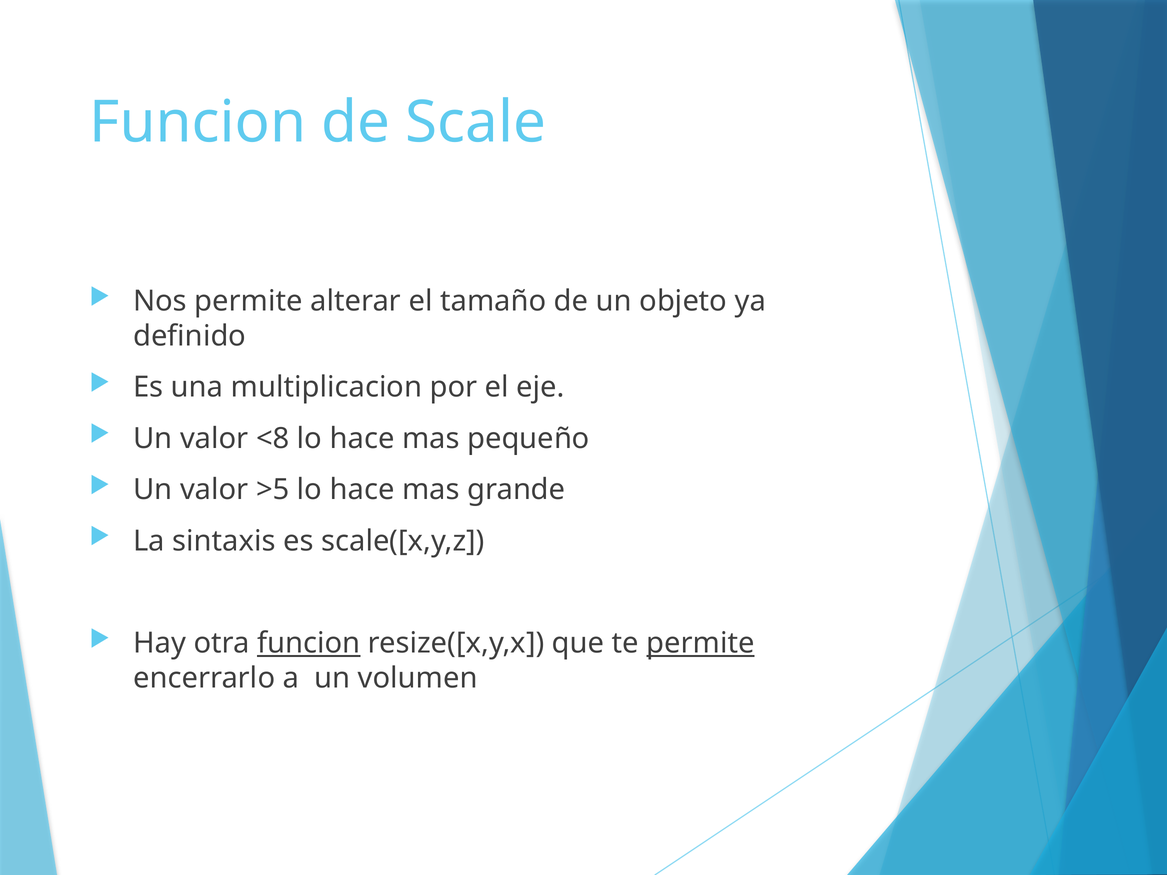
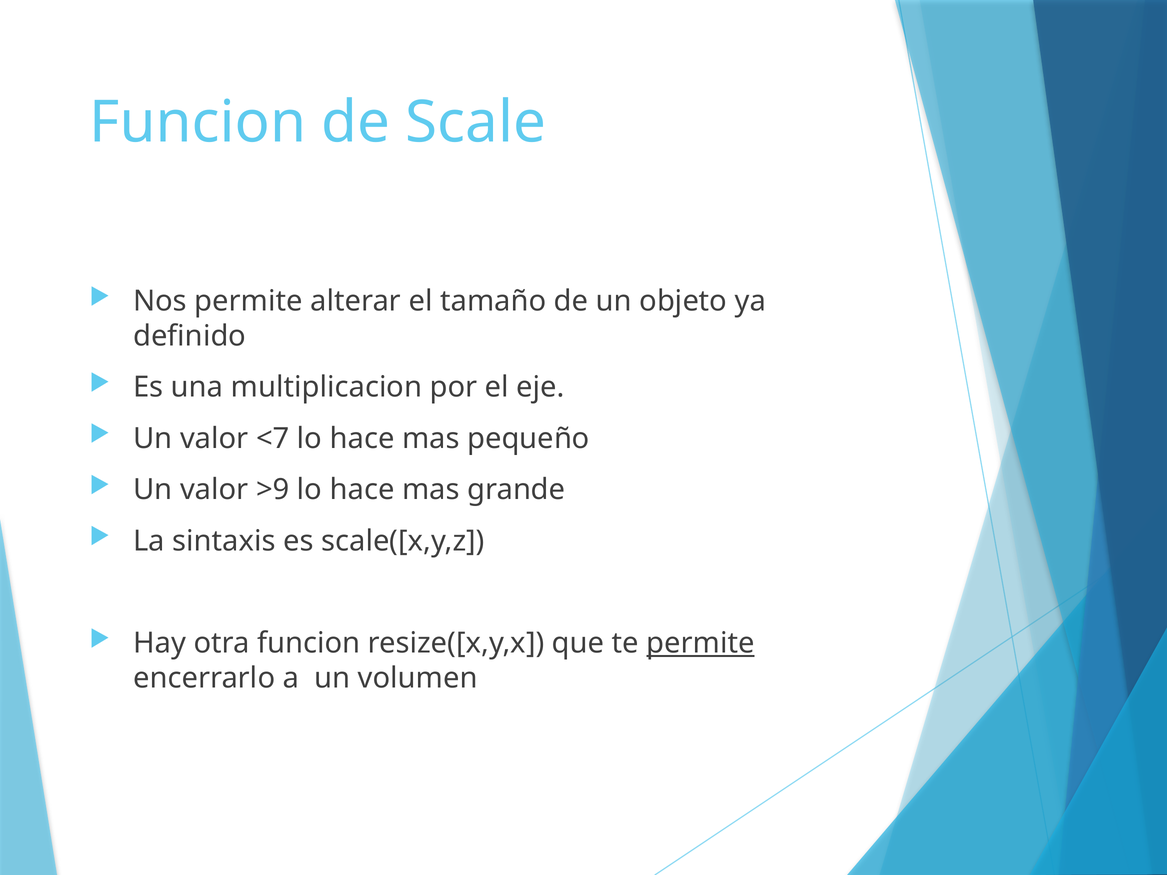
<8: <8 -> <7 (273, 439)
>5: >5 -> >9 (273, 490)
funcion underline: present -> none (309, 644)
